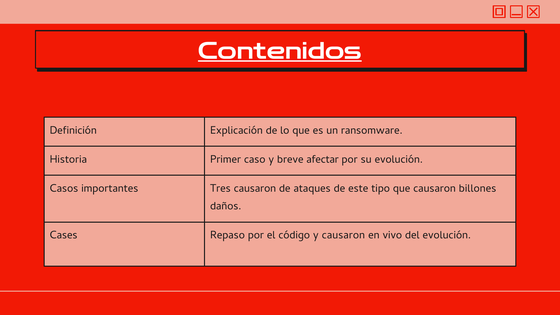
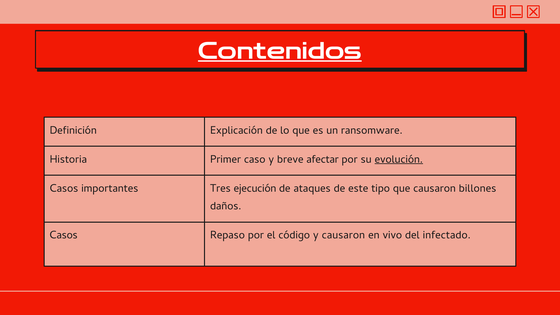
evolución underline: none -> present (399, 159)
Tres causaron: causaron -> ejecución (255, 188)
Cases: Cases -> Casos (64, 235)
del evolución: evolución -> infectado (447, 235)
